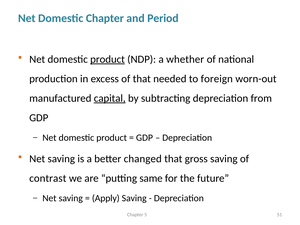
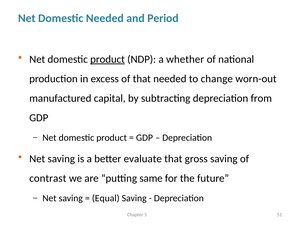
Domestic Chapter: Chapter -> Needed (105, 18)
foreign: foreign -> change (217, 79)
capital underline: present -> none (110, 98)
changed: changed -> evaluate (143, 159)
Apply: Apply -> Equal (106, 198)
